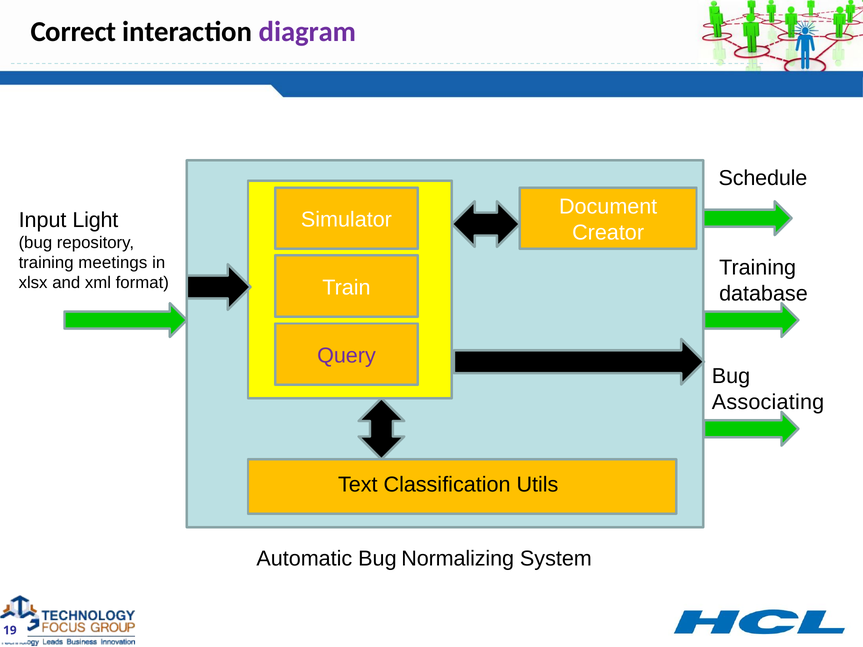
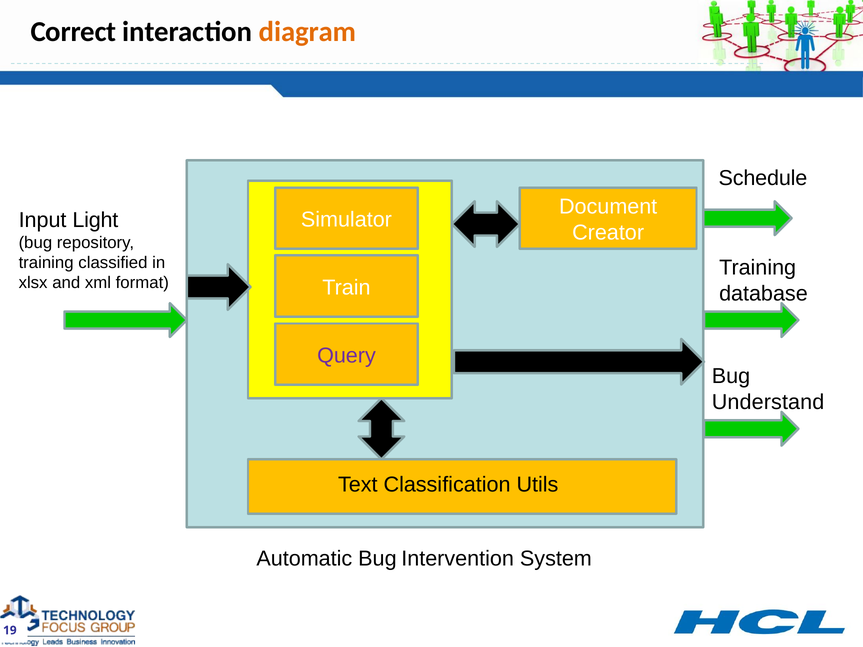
diagram colour: purple -> orange (308, 32)
meetings: meetings -> classified (113, 263)
Associating: Associating -> Understand (768, 402)
Normalizing: Normalizing -> Intervention (458, 559)
